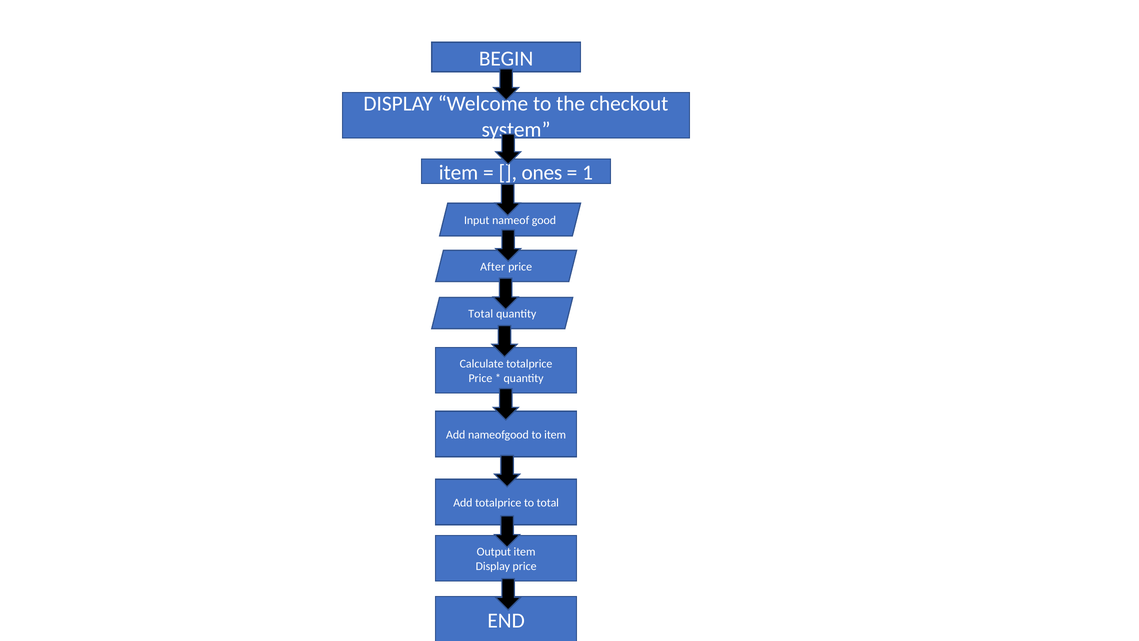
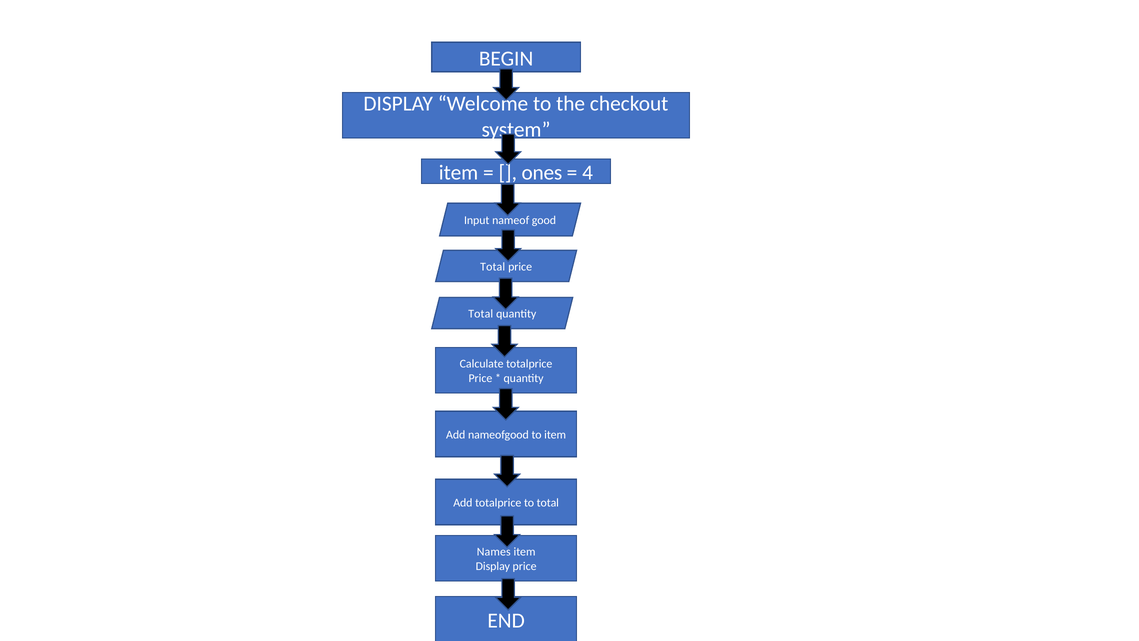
1: 1 -> 4 (588, 173)
After: After -> Total (493, 267)
Output: Output -> Names (494, 552)
